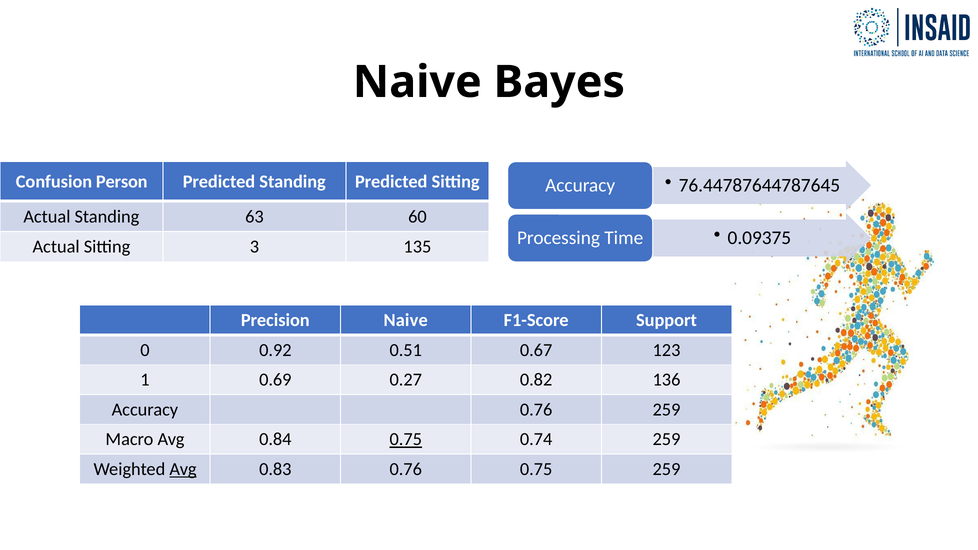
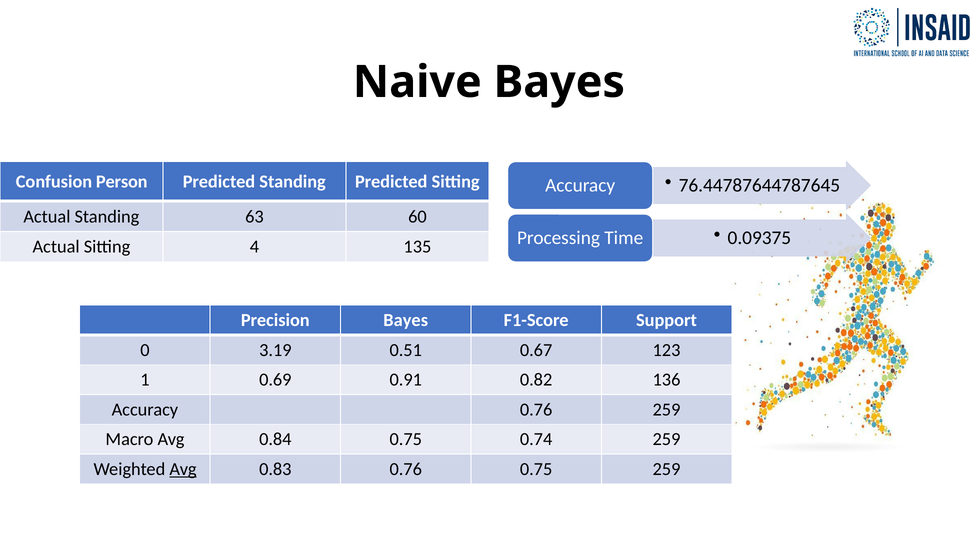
3: 3 -> 4 (254, 247)
Precision Naive: Naive -> Bayes (406, 320)
0.92: 0.92 -> 3.19 (275, 350)
0.27: 0.27 -> 0.91 (406, 380)
0.75 underline: present -> none (406, 439)
